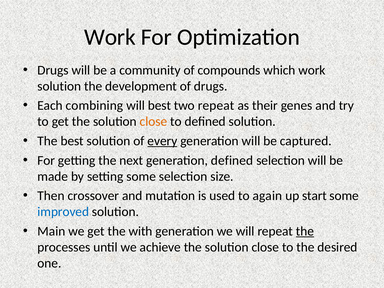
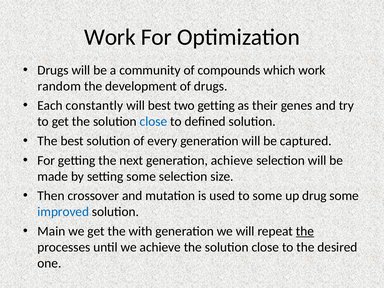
solution: solution -> random (59, 86)
combining: combining -> constantly (94, 106)
two repeat: repeat -> getting (216, 106)
close colour: orange -> blue (153, 122)
every underline: present -> none (162, 141)
generation defined: defined -> achieve (232, 160)
to again: again -> some (267, 196)
start: start -> drug (314, 196)
